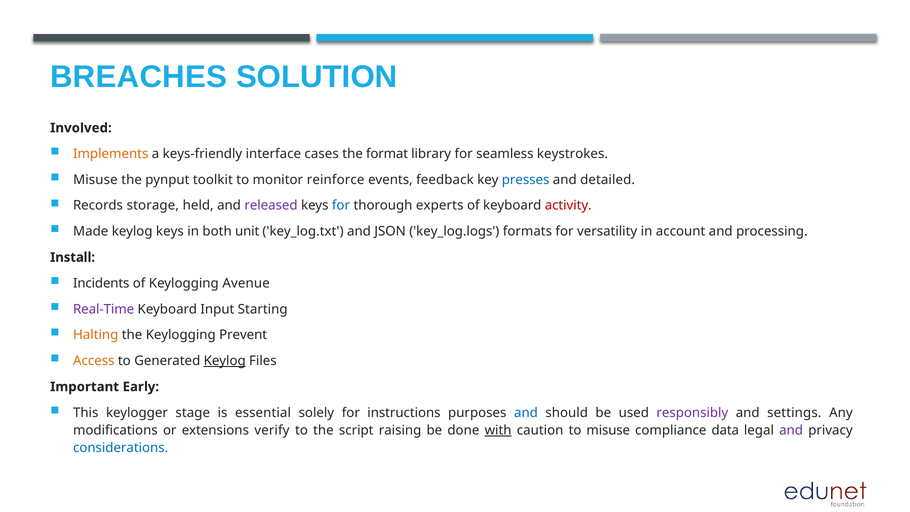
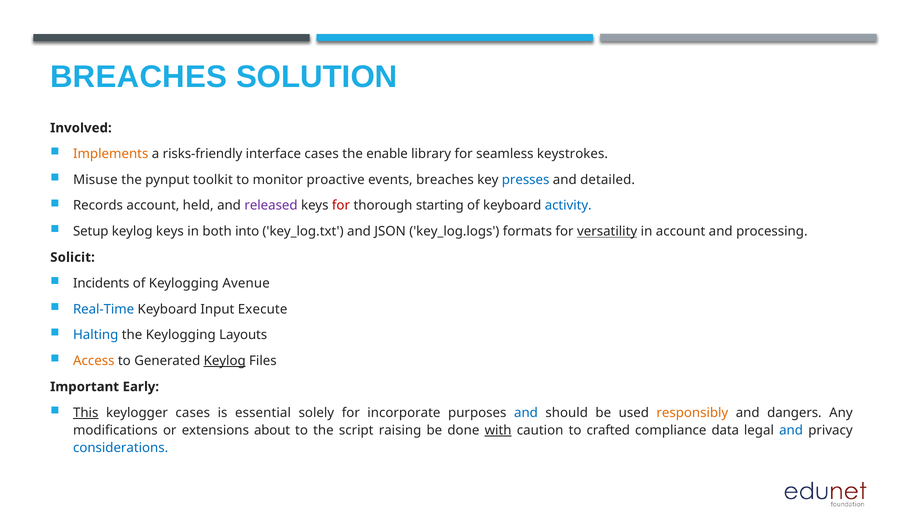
keys-friendly: keys-friendly -> risks-friendly (202, 154)
format: format -> enable (387, 154)
reinforce: reinforce -> proactive (336, 180)
events feedback: feedback -> breaches (445, 180)
Records storage: storage -> account (153, 206)
for colour: blue -> red (341, 206)
experts: experts -> starting (440, 206)
activity colour: red -> blue (568, 206)
Made: Made -> Setup (91, 231)
unit: unit -> into (247, 231)
versatility underline: none -> present (607, 231)
Install: Install -> Solicit (73, 257)
Real-Time colour: purple -> blue (104, 309)
Starting: Starting -> Execute (263, 309)
Halting colour: orange -> blue (96, 335)
Prevent: Prevent -> Layouts (243, 335)
This underline: none -> present (86, 413)
keylogger stage: stage -> cases (193, 413)
instructions: instructions -> incorporate (404, 413)
responsibly colour: purple -> orange (692, 413)
settings: settings -> dangers (794, 413)
verify: verify -> about (272, 430)
to misuse: misuse -> crafted (608, 430)
and colour: purple -> blue (791, 430)
